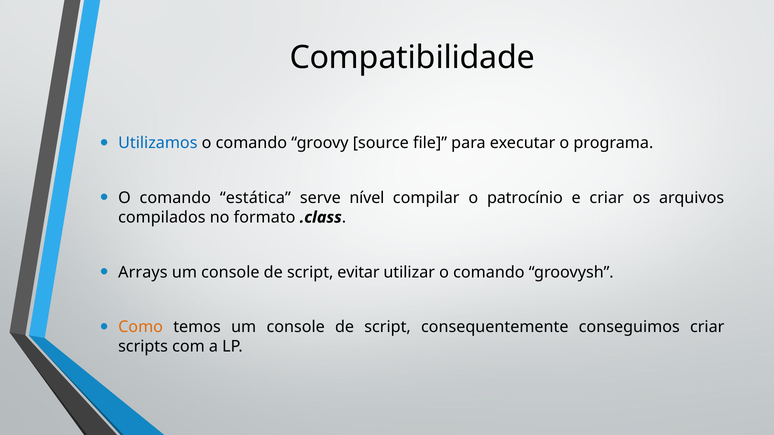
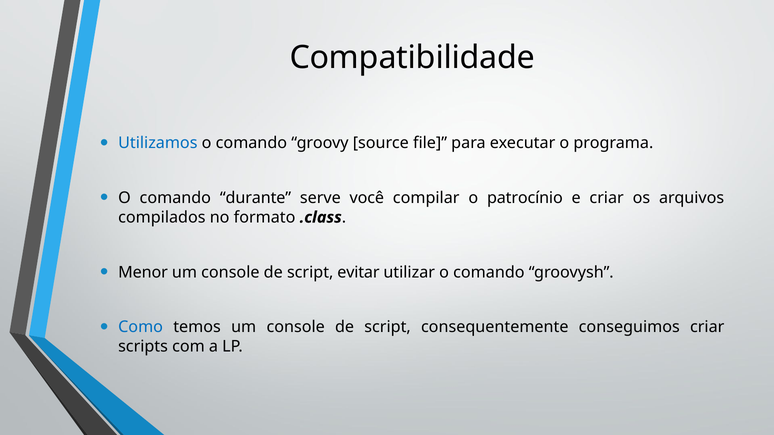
estática: estática -> durante (256, 198)
nível: nível -> você (367, 198)
Arrays: Arrays -> Menor (143, 272)
Como colour: orange -> blue (141, 327)
